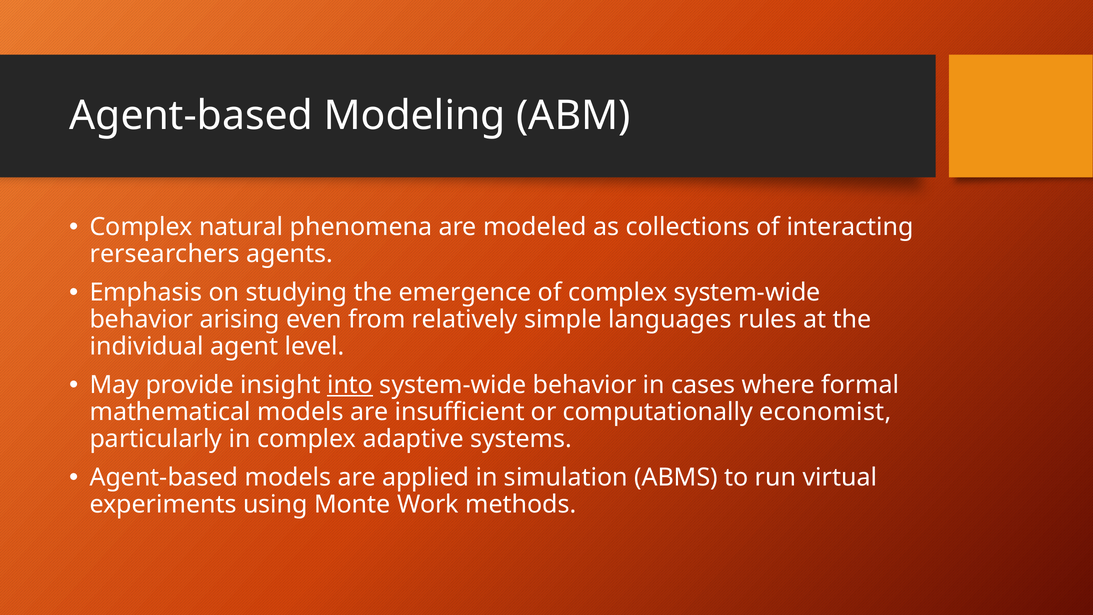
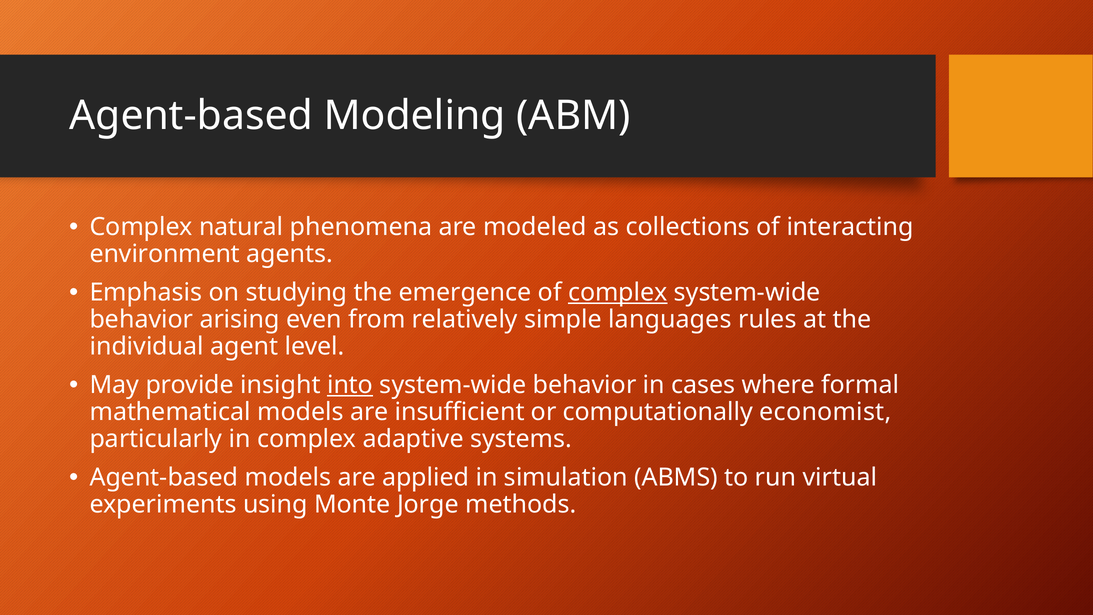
rersearchers: rersearchers -> environment (165, 254)
complex underline: none -> present (618, 292)
Work: Work -> Jorge (428, 505)
